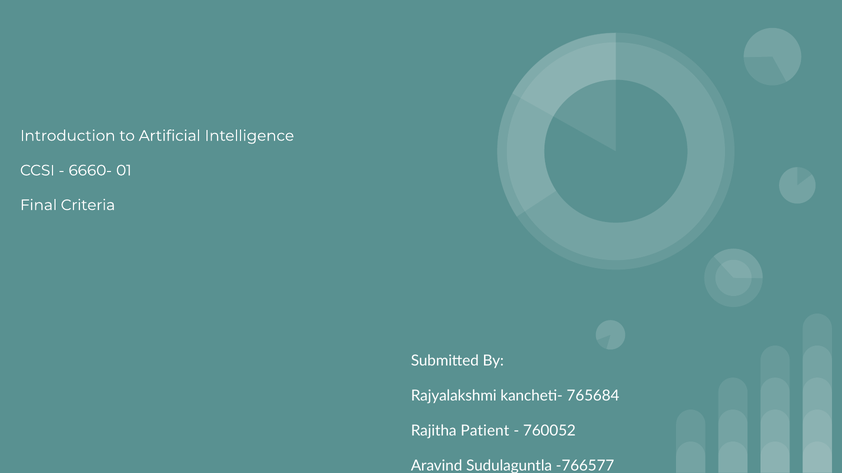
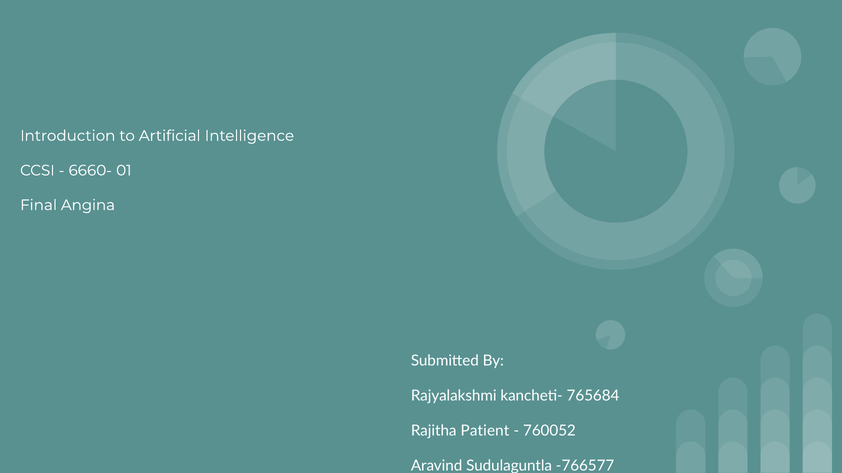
Criteria: Criteria -> Angina (88, 205)
